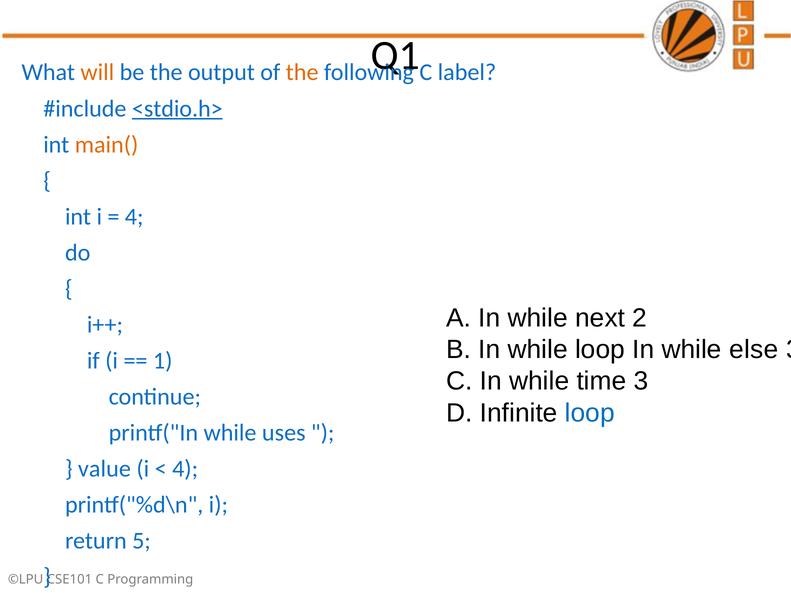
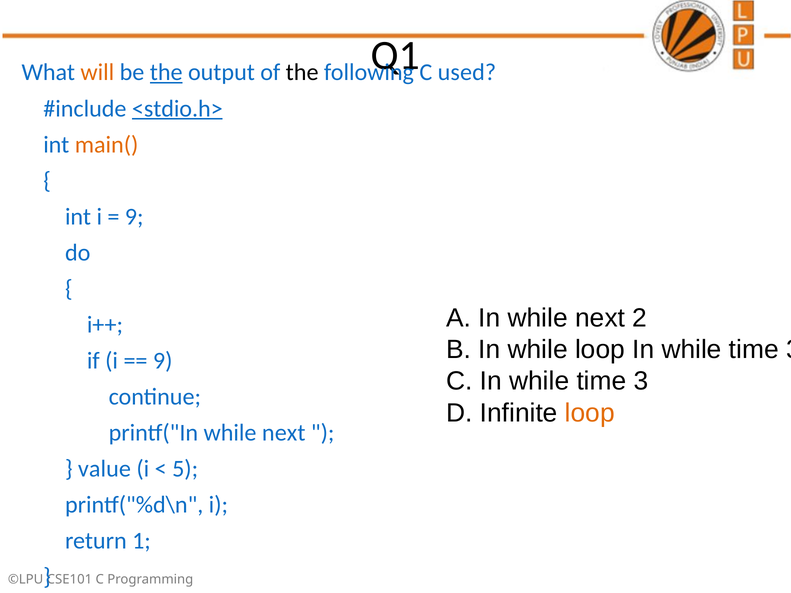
the underline: none -> present (166, 73)
the colour: orange -> black (302, 73)
label: label -> used (467, 73)
4: 4 -> 9 (134, 217)
loop In while else: else -> time (754, 350)
1: 1 -> 9 (163, 361)
loop colour: blue -> orange (590, 413)
printf("In while uses: uses -> next (284, 433)
4: 4 -> 5 (185, 469)
5: 5 -> 1 (141, 541)
